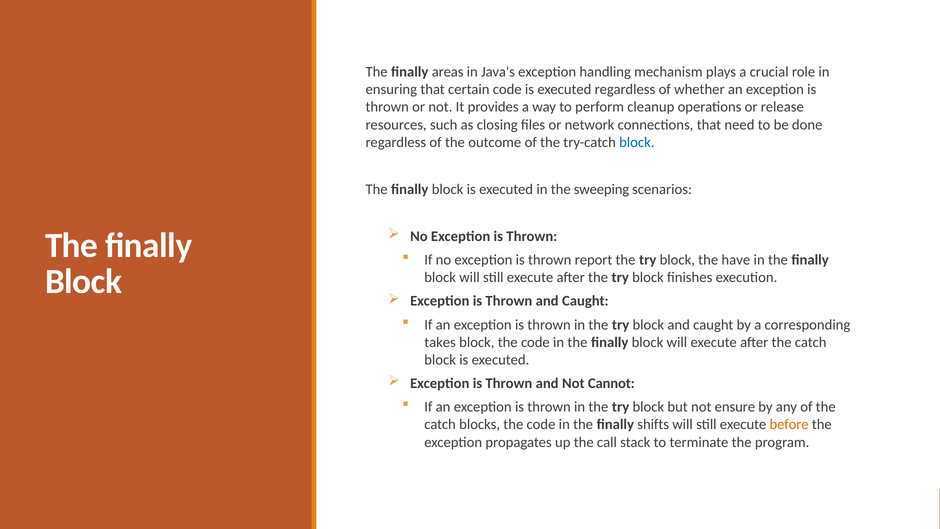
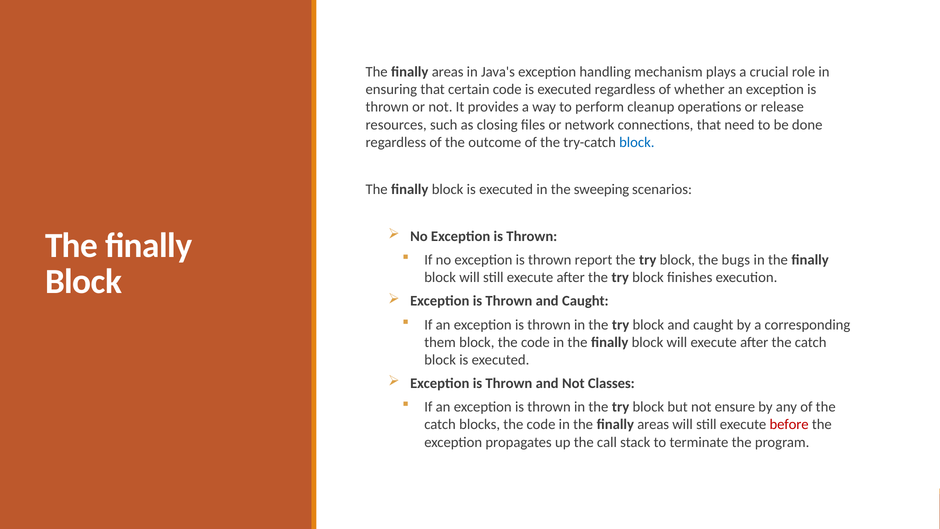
have: have -> bugs (736, 260)
takes: takes -> them (440, 342)
Cannot: Cannot -> Classes (611, 383)
in the finally shifts: shifts -> areas (653, 424)
before colour: orange -> red (789, 424)
